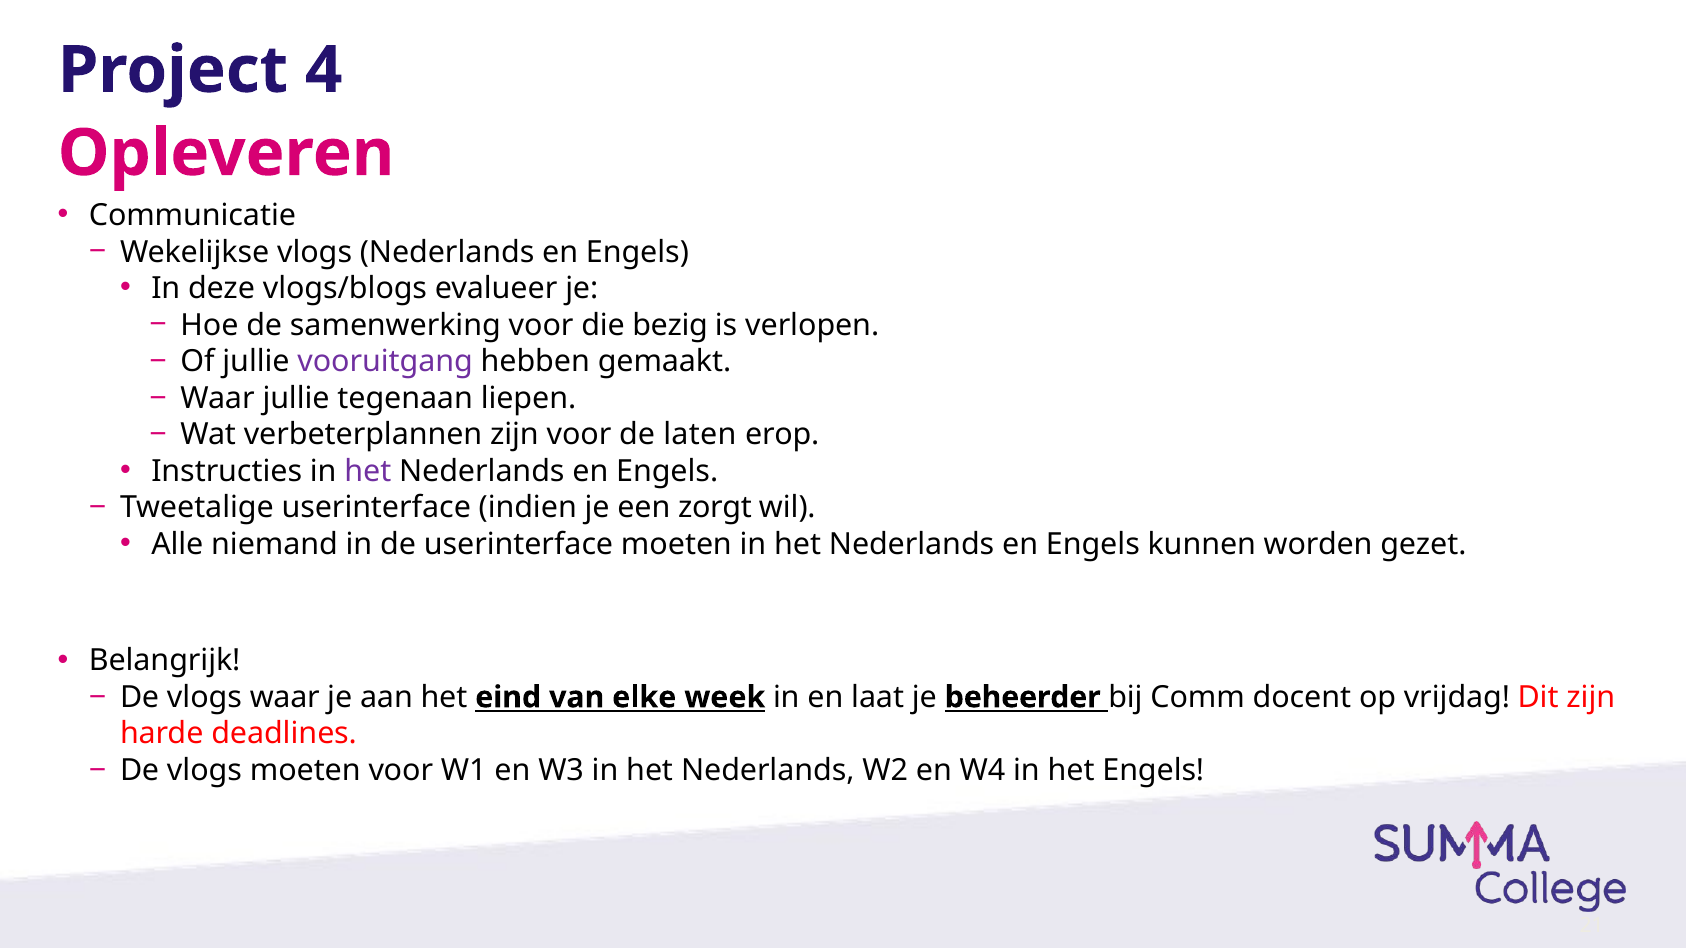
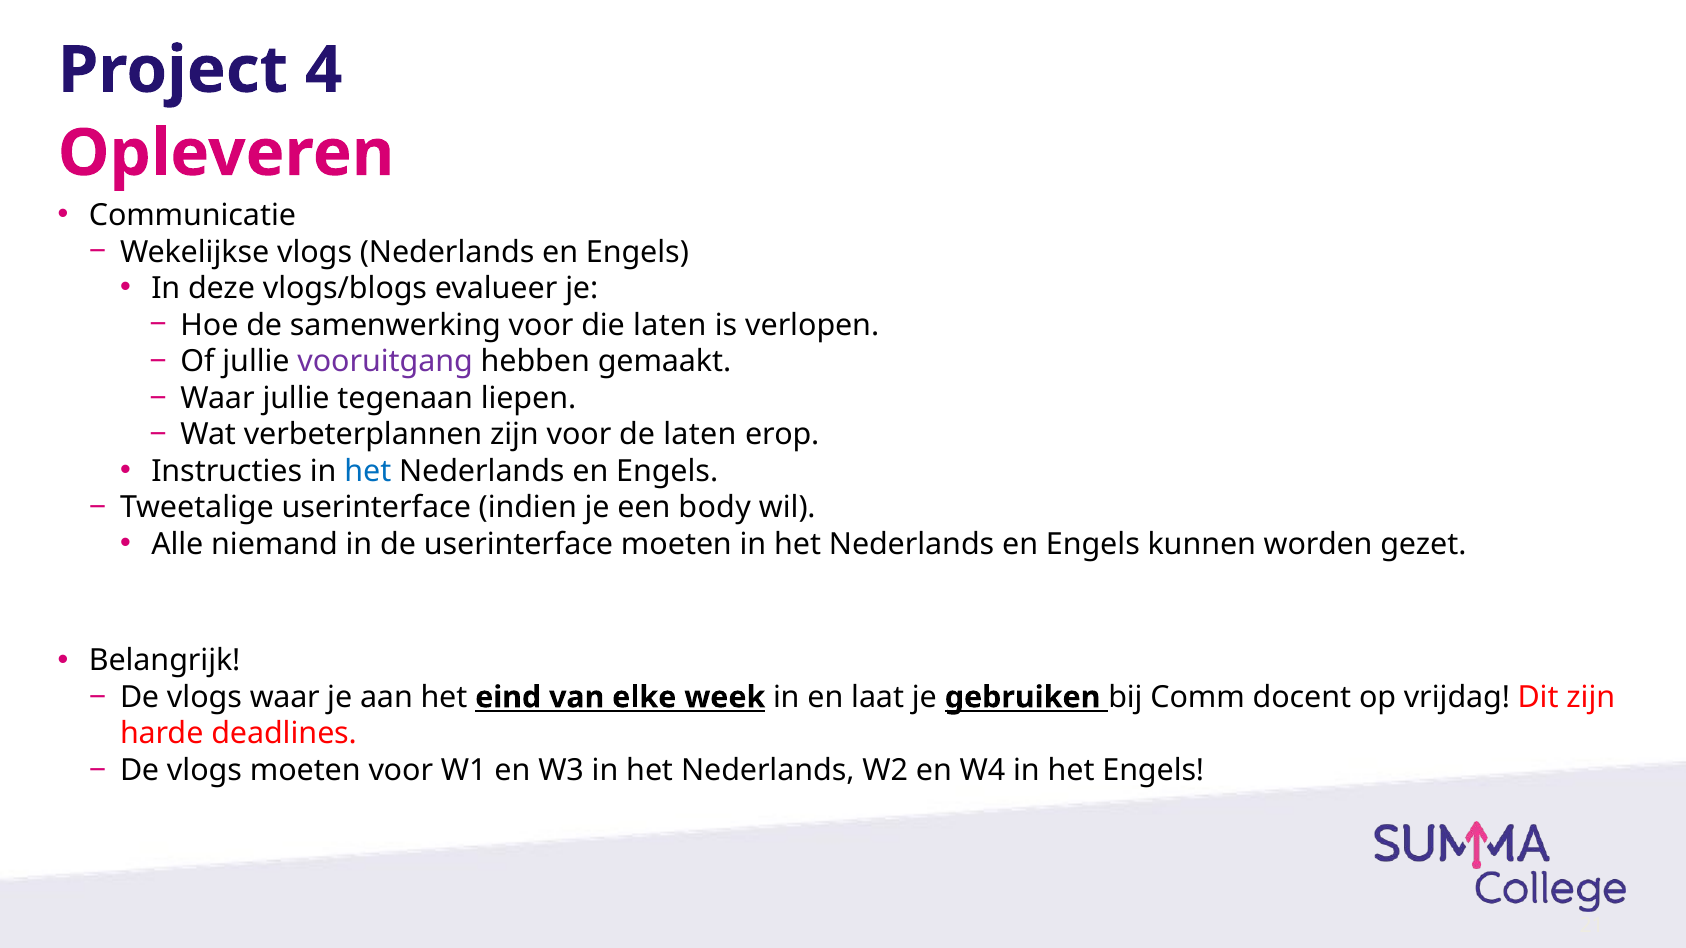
die bezig: bezig -> laten (670, 325)
het colour: purple -> blue (368, 472)
zorgt: zorgt -> body (715, 508)
beheerder: beheerder -> gebruiken (1023, 698)
